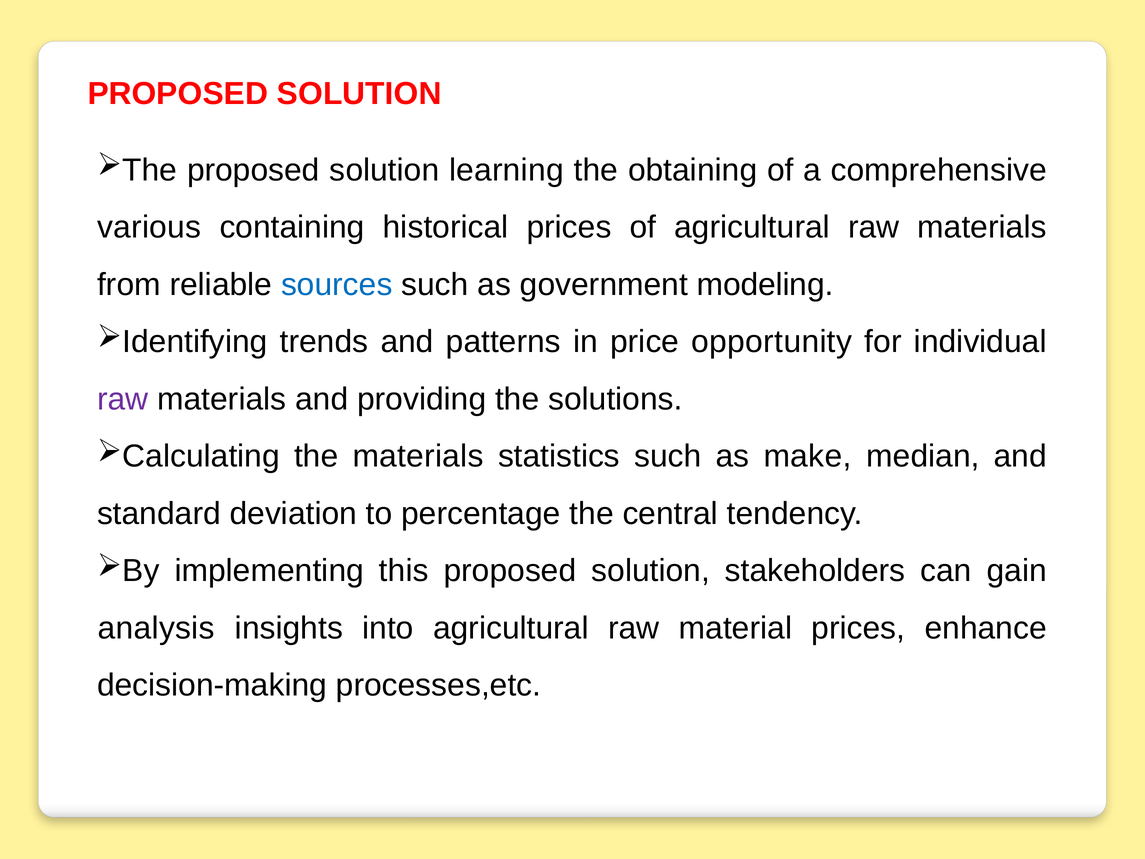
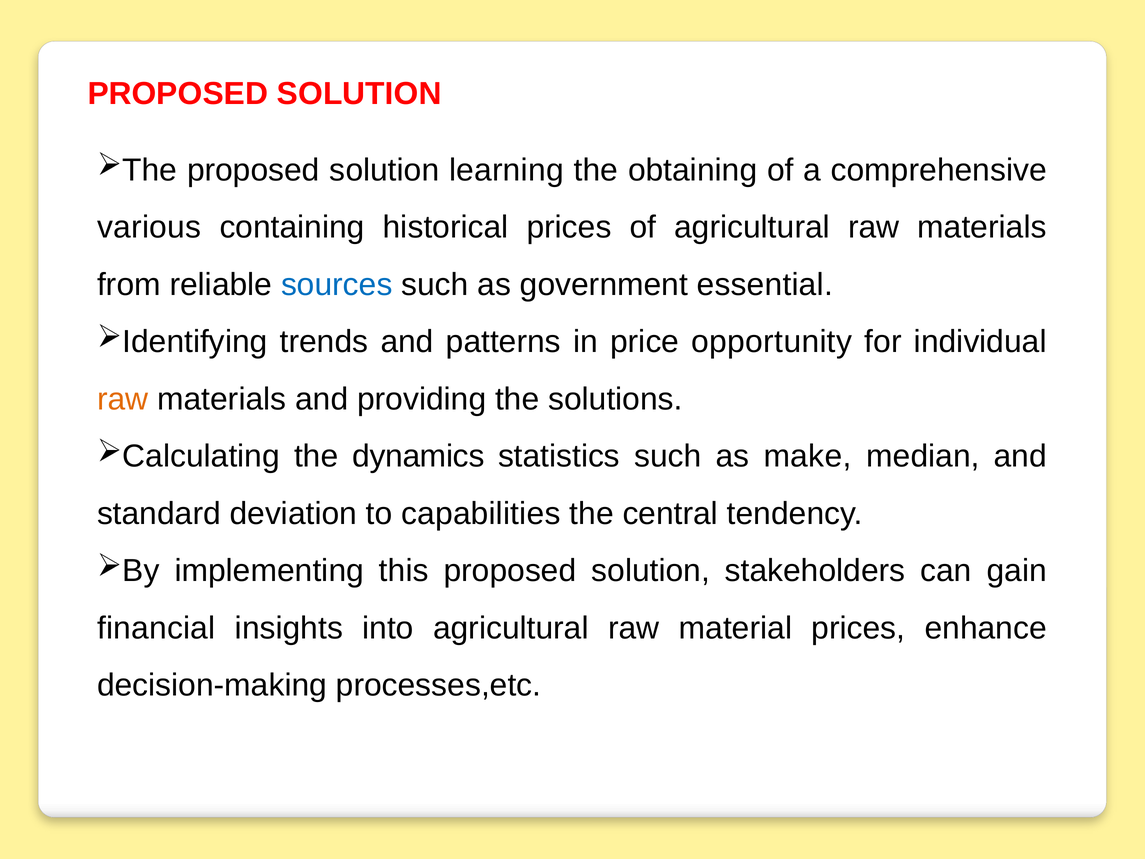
modeling: modeling -> essential (765, 285)
raw colour: purple -> orange (123, 399)
the materials: materials -> dynamics (418, 456)
percentage: percentage -> capabilities (481, 514)
analysis: analysis -> financial (156, 628)
